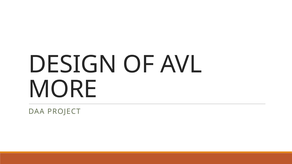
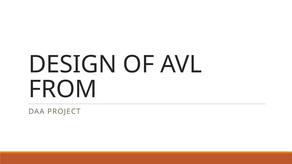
MORE: MORE -> FROM (63, 89)
